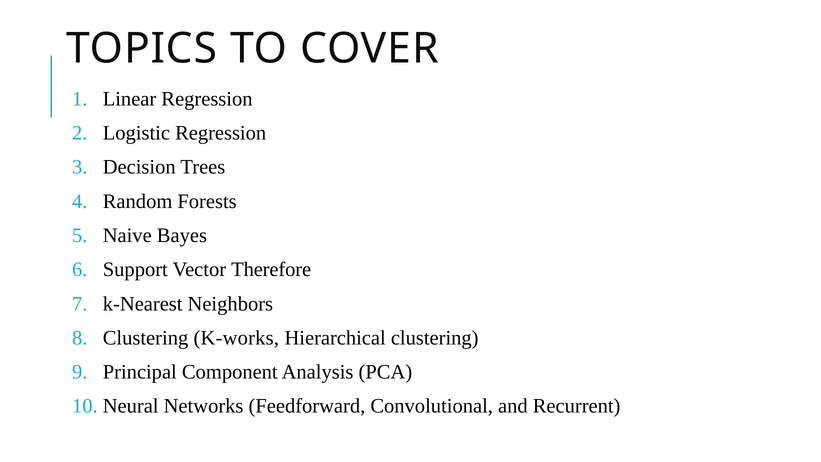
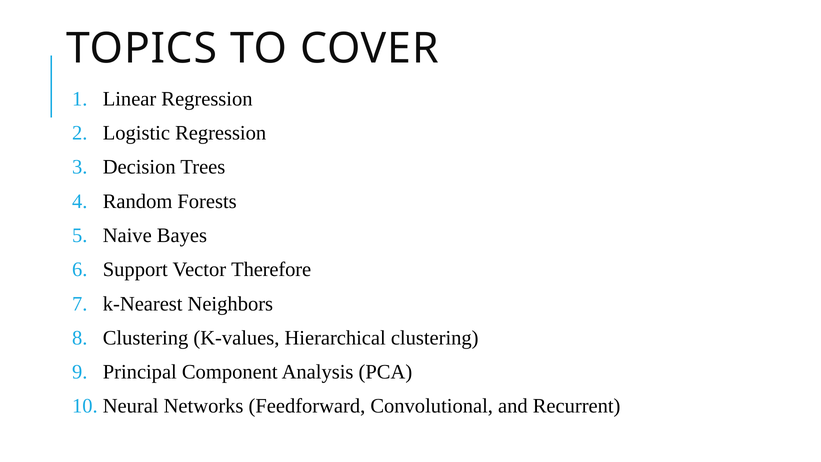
K-works: K-works -> K-values (236, 338)
